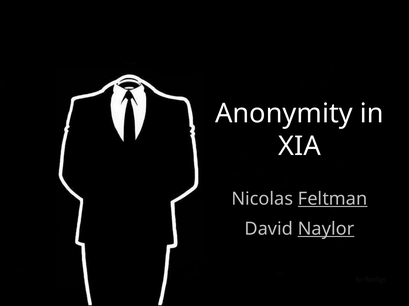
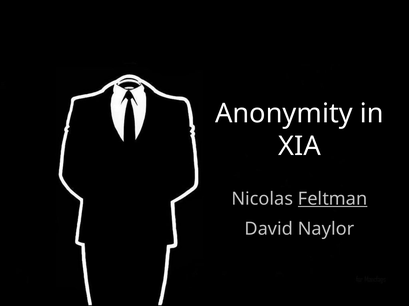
Naylor underline: present -> none (326, 229)
